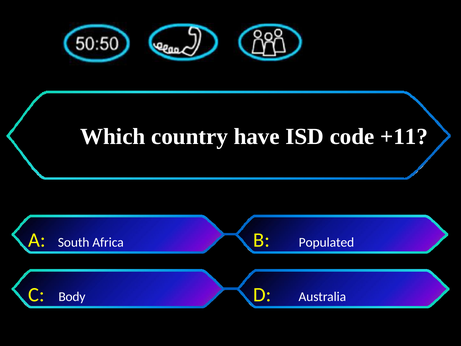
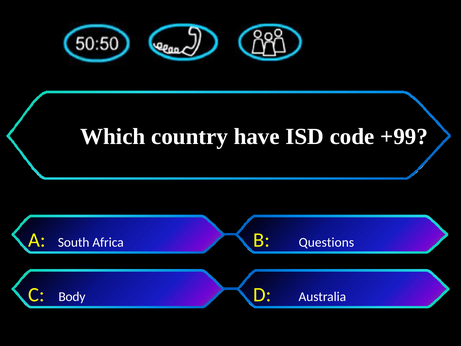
+11: +11 -> +99 (404, 137)
Populated: Populated -> Questions (326, 242)
